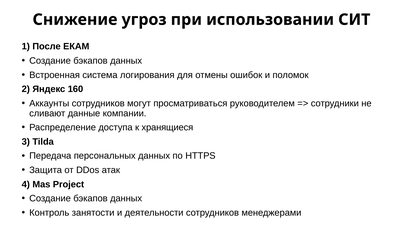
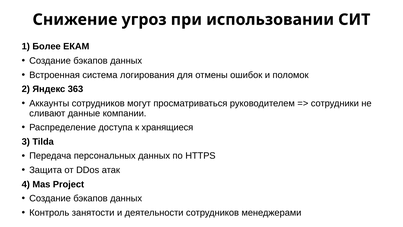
После: После -> Более (47, 47)
160: 160 -> 363 (75, 89)
